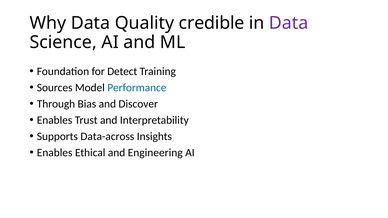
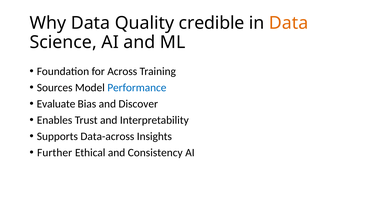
Data colour: purple -> orange (289, 23)
Detect: Detect -> Across (122, 72)
Through: Through -> Evaluate (56, 104)
Enables: Enables -> Further (55, 153)
Engineering: Engineering -> Consistency (155, 153)
